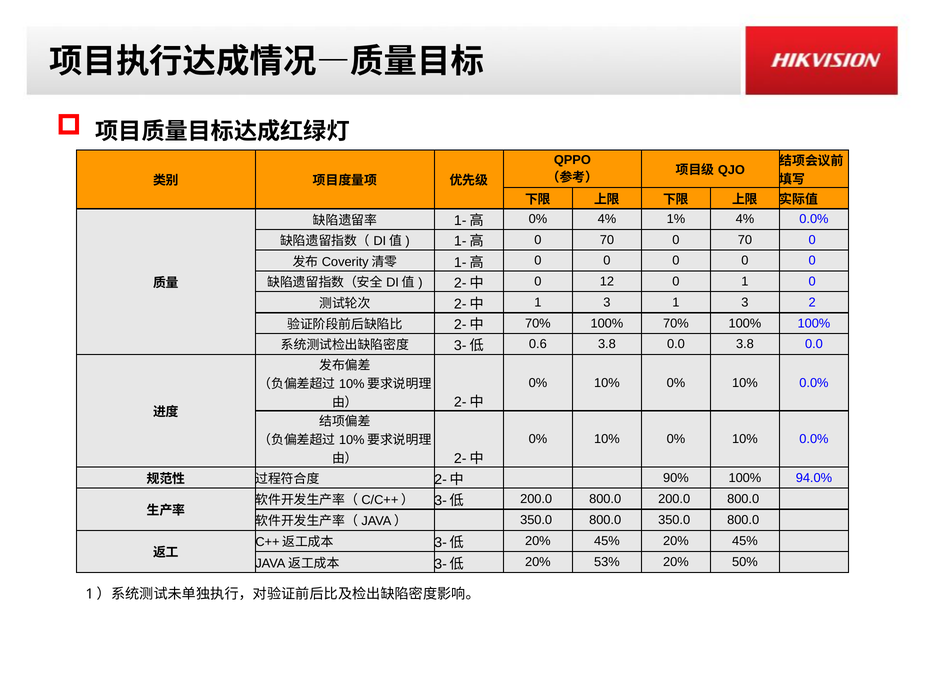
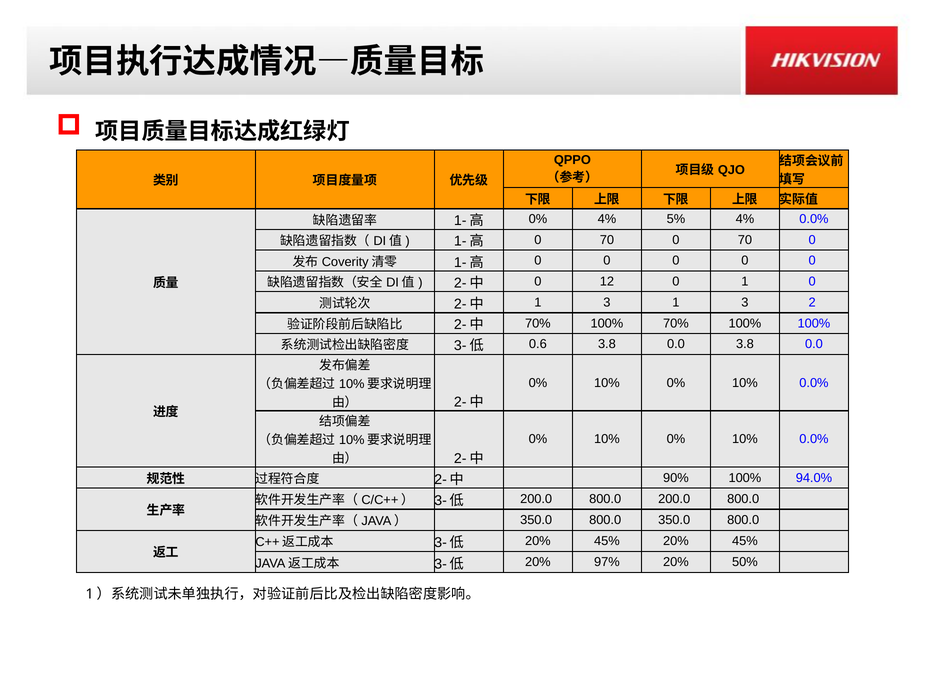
1%: 1% -> 5% (676, 219)
53%: 53% -> 97% (607, 562)
